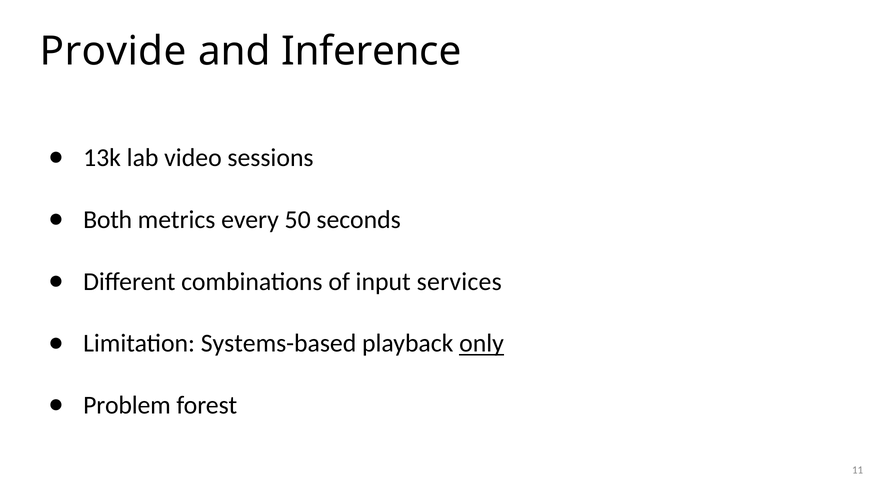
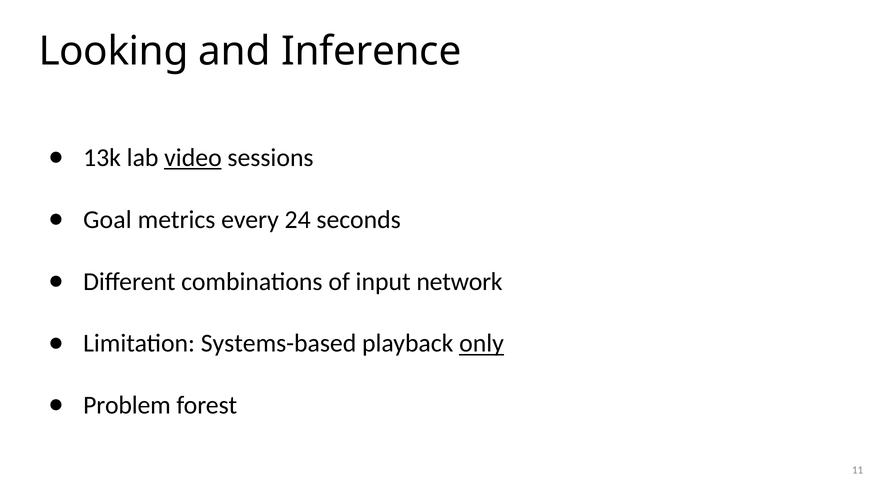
Provide: Provide -> Looking (113, 51)
video underline: none -> present (193, 158)
Both: Both -> Goal (107, 220)
50: 50 -> 24 (298, 220)
services: services -> network (460, 282)
